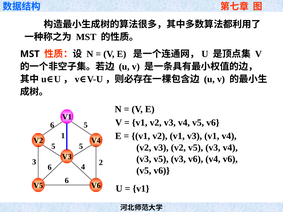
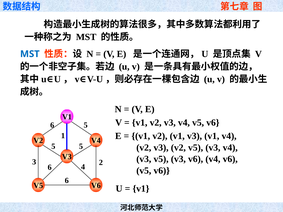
MST colour: black -> blue (30, 54)
